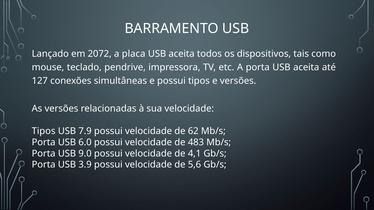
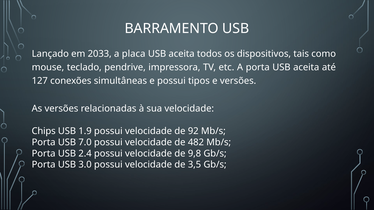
2072: 2072 -> 2033 (100, 54)
Tipos: Tipos -> Chips (44, 131)
7.9: 7.9 -> 1.9 (85, 131)
62: 62 -> 92 (193, 131)
6.0: 6.0 -> 7.0 (85, 142)
483: 483 -> 482 (196, 142)
9.0: 9.0 -> 2.4 (85, 154)
4,1: 4,1 -> 9,8 (194, 154)
3.9: 3.9 -> 3.0 (85, 165)
5,6: 5,6 -> 3,5 (194, 165)
